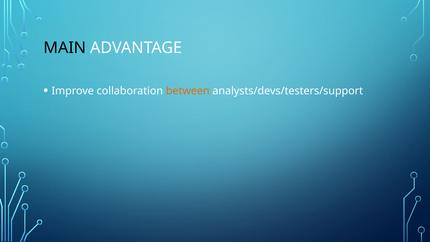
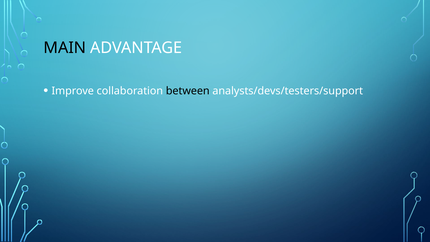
between colour: orange -> black (188, 91)
